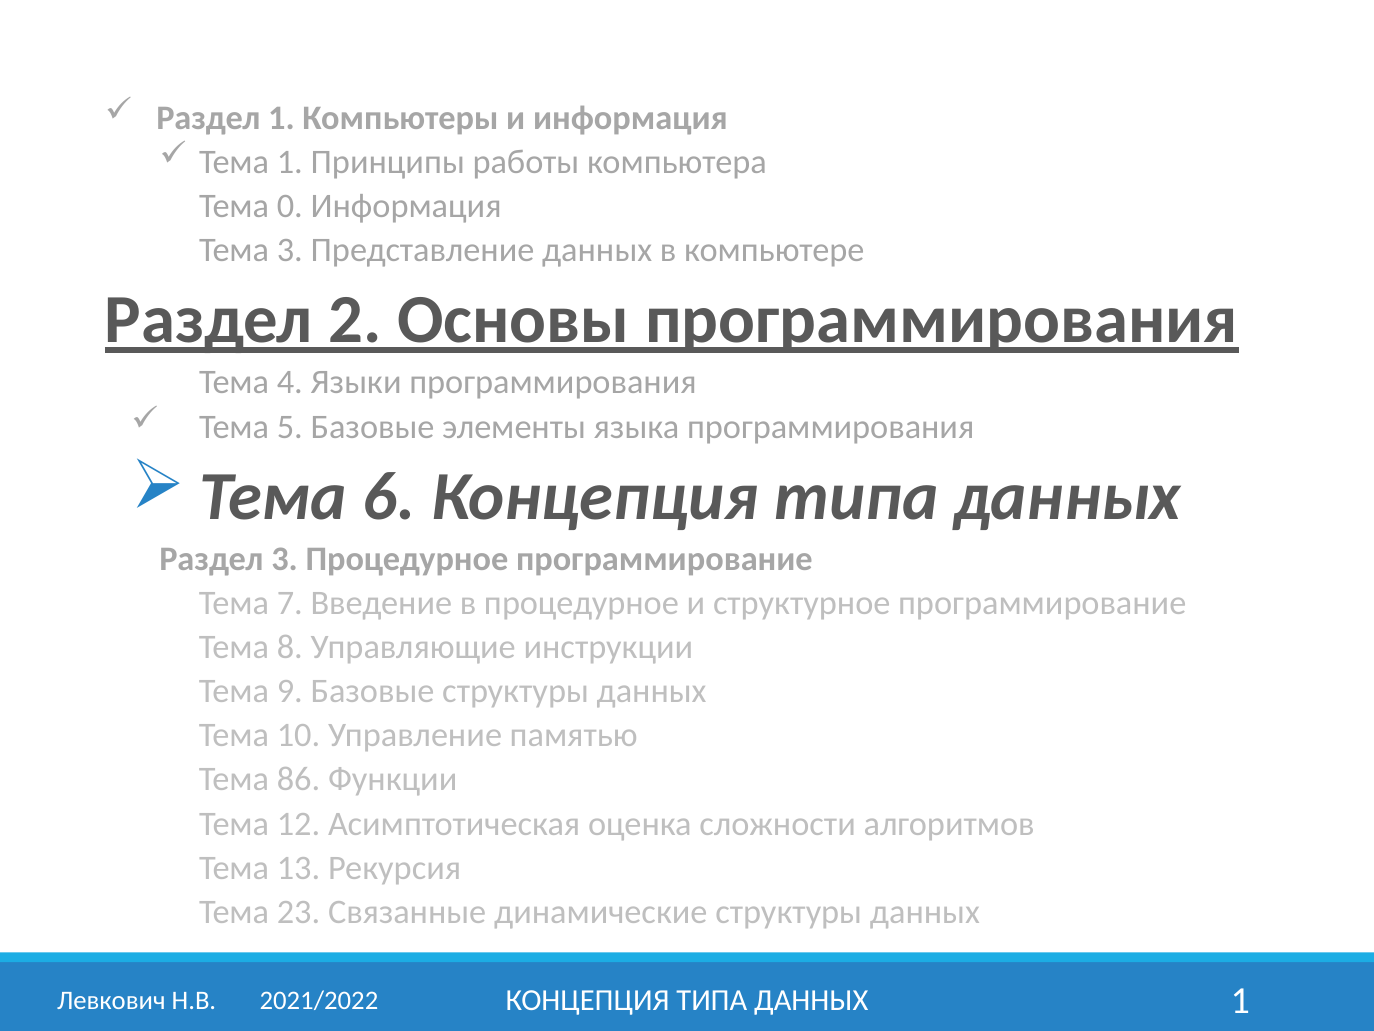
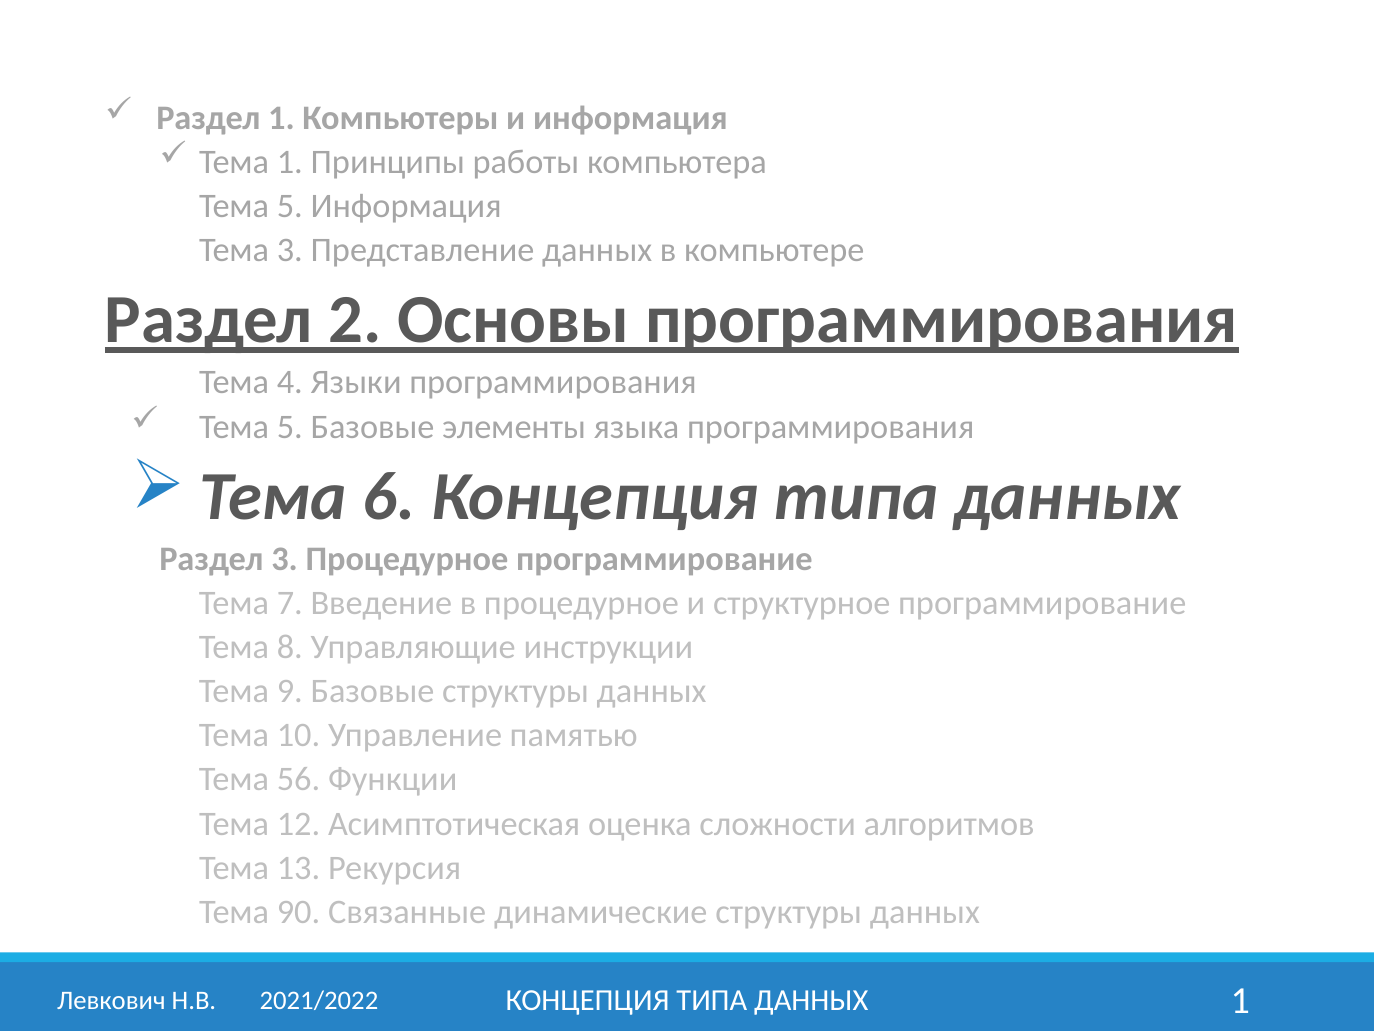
0: 0 -> 5 (290, 206)
86: 86 -> 56 (299, 779)
23: 23 -> 90 (299, 911)
